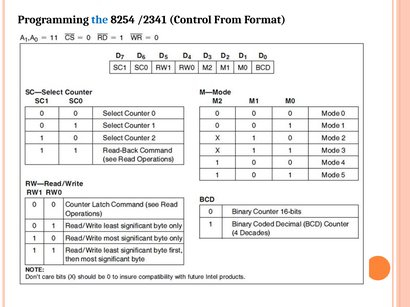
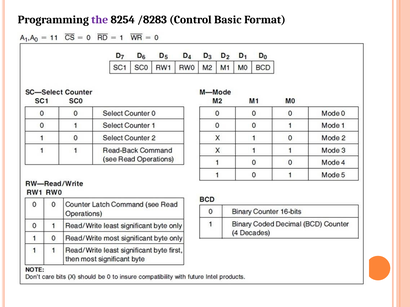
the colour: blue -> purple (100, 20)
/2341: /2341 -> /8283 (152, 20)
From: From -> Basic (228, 20)
